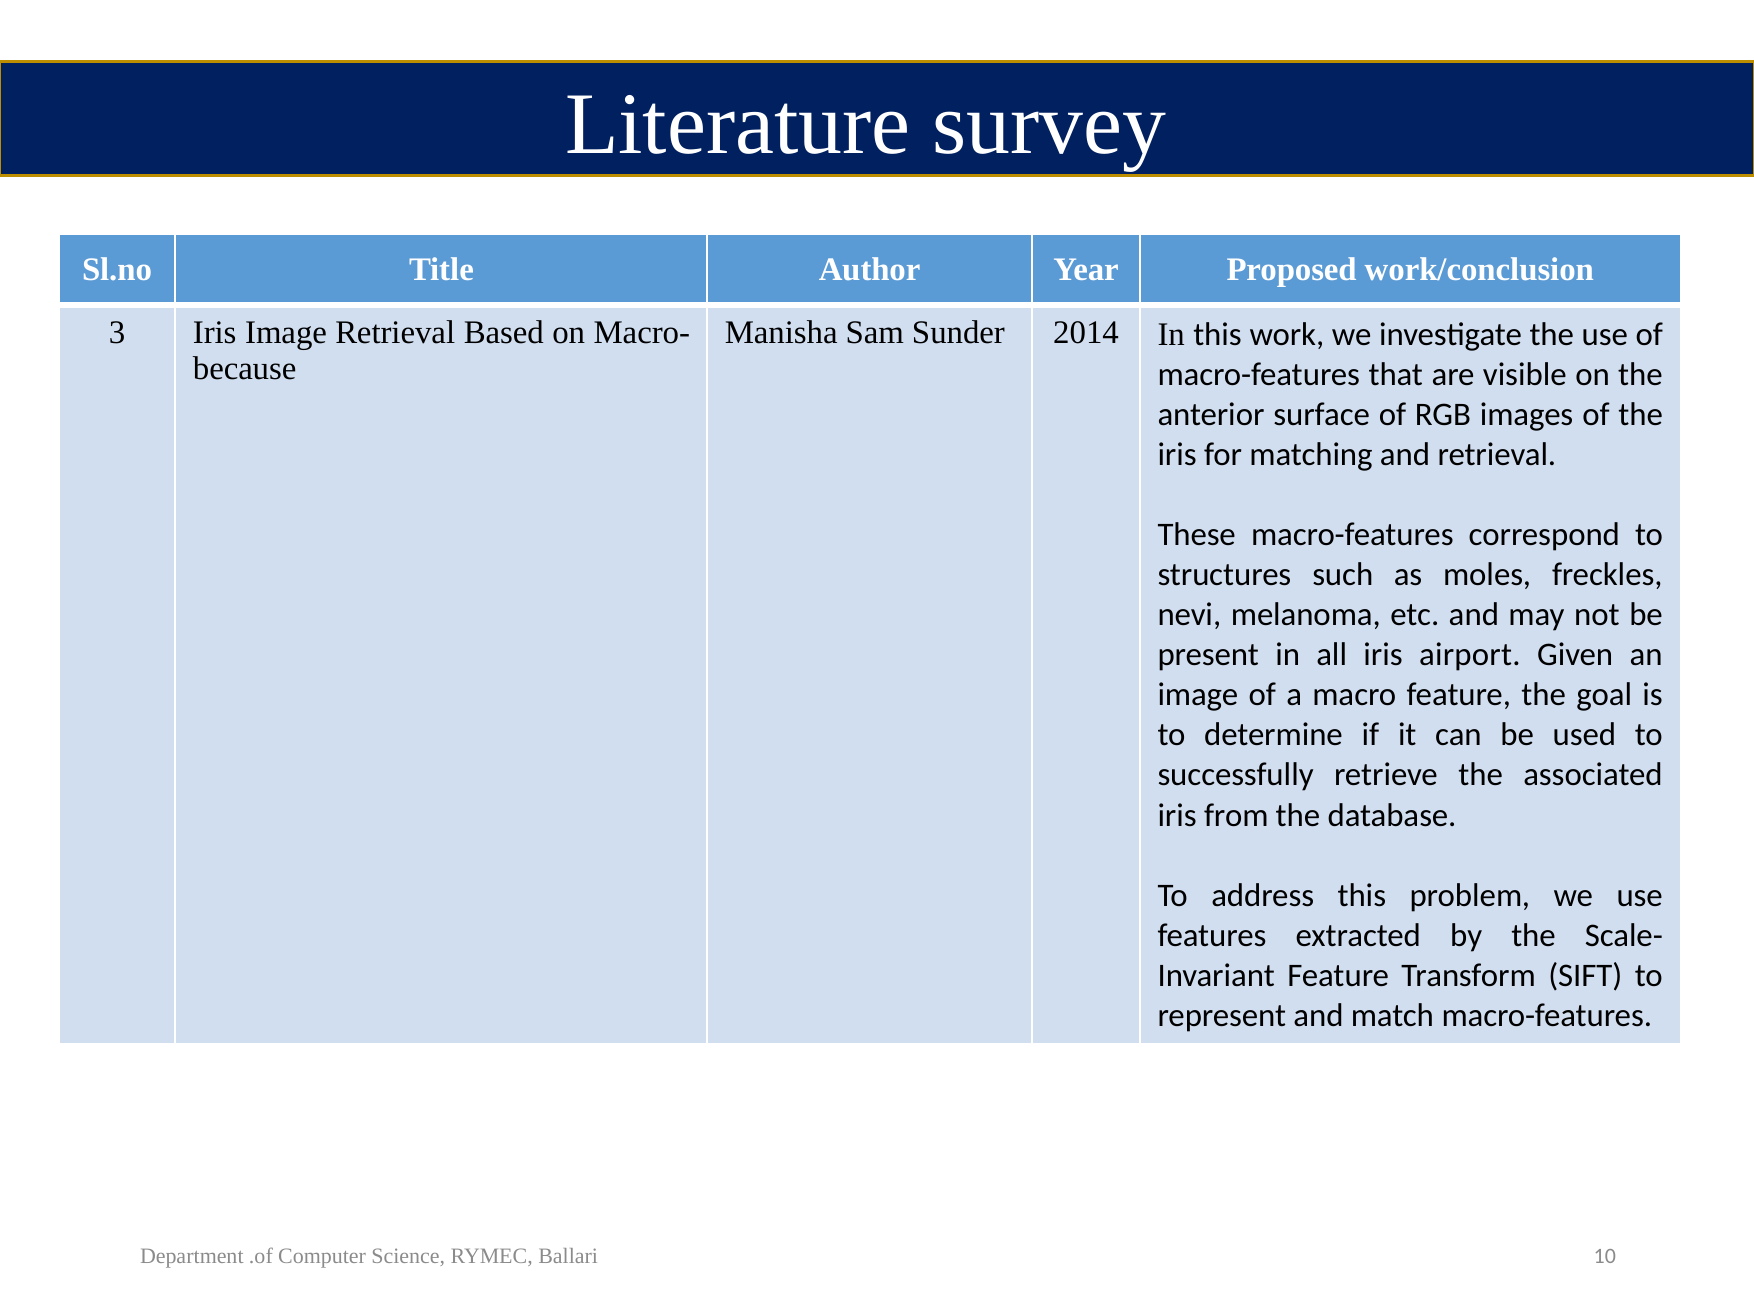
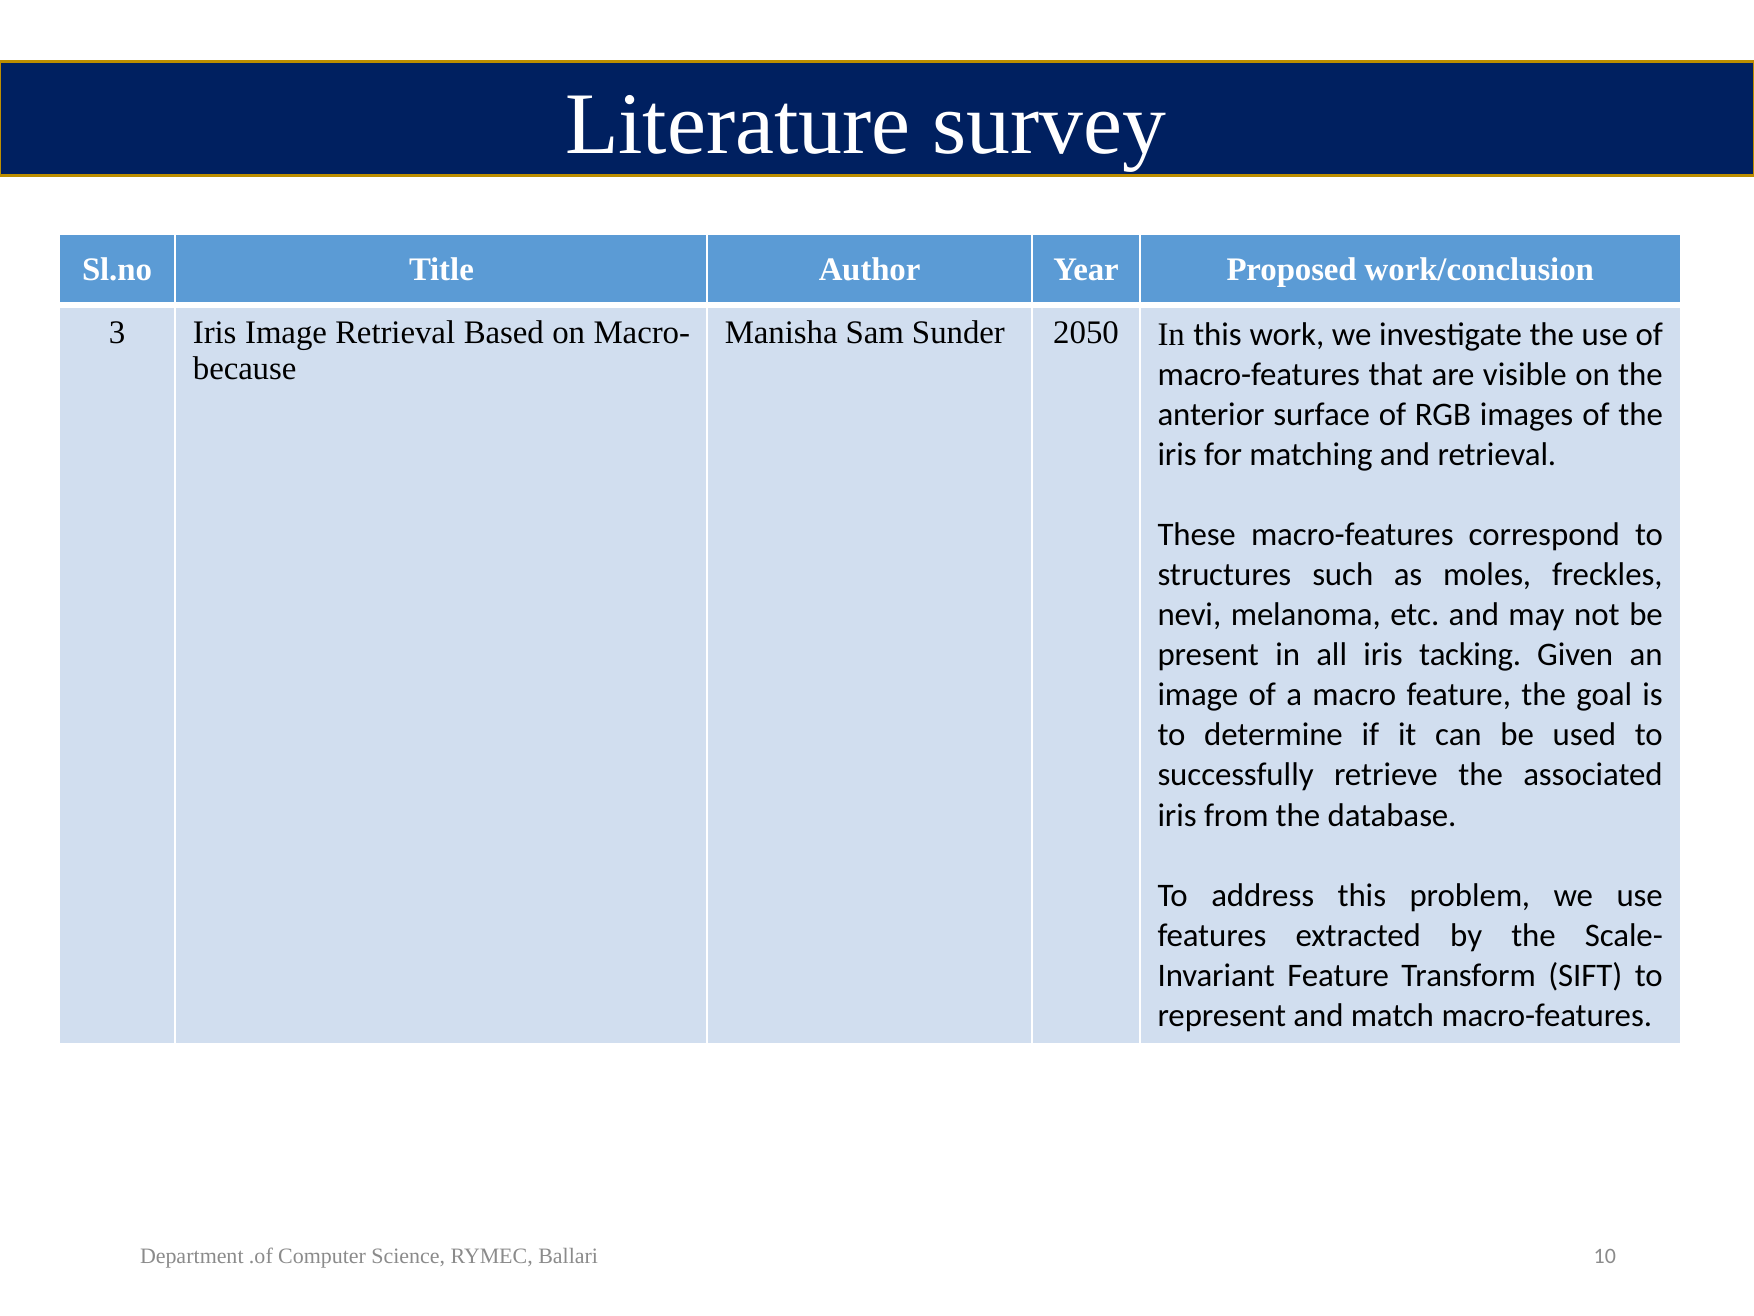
2014: 2014 -> 2050 (1086, 332)
airport: airport -> tacking (1470, 655)
